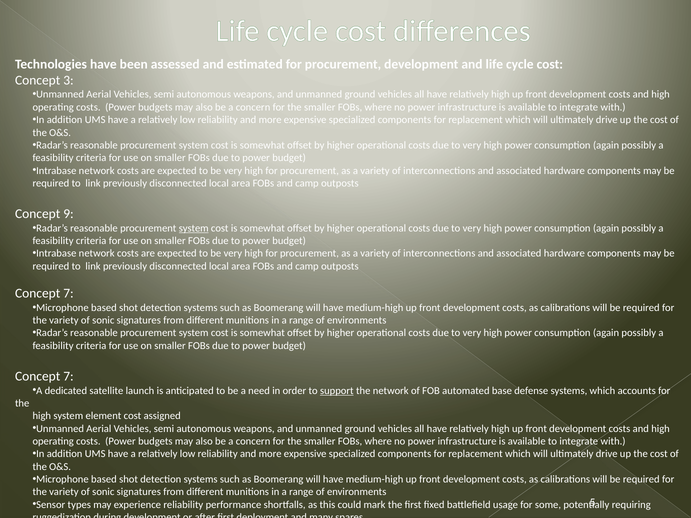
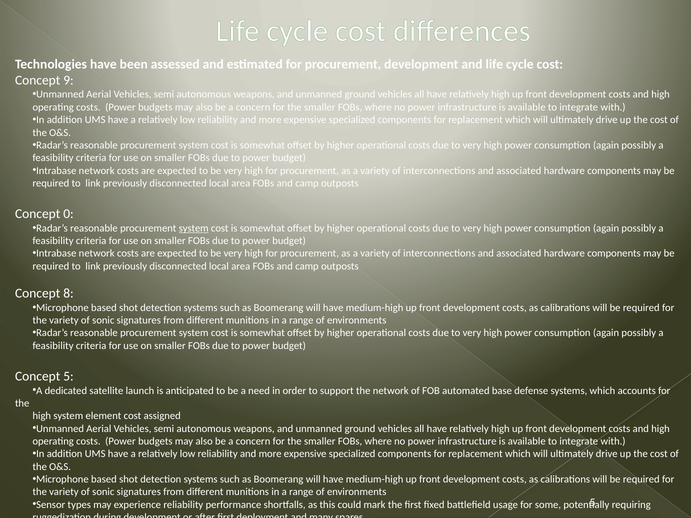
3: 3 -> 9 (68, 80)
9: 9 -> 0 (68, 214)
7: 7 -> 8 (68, 294)
7: 7 -> 5 (68, 377)
support underline: present -> none (337, 391)
